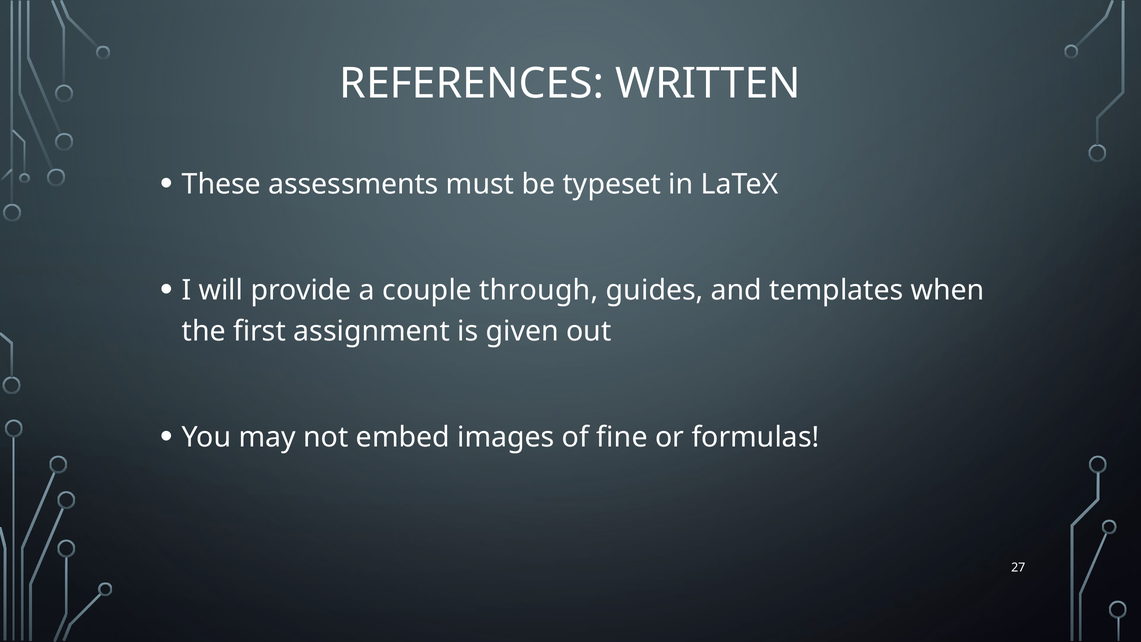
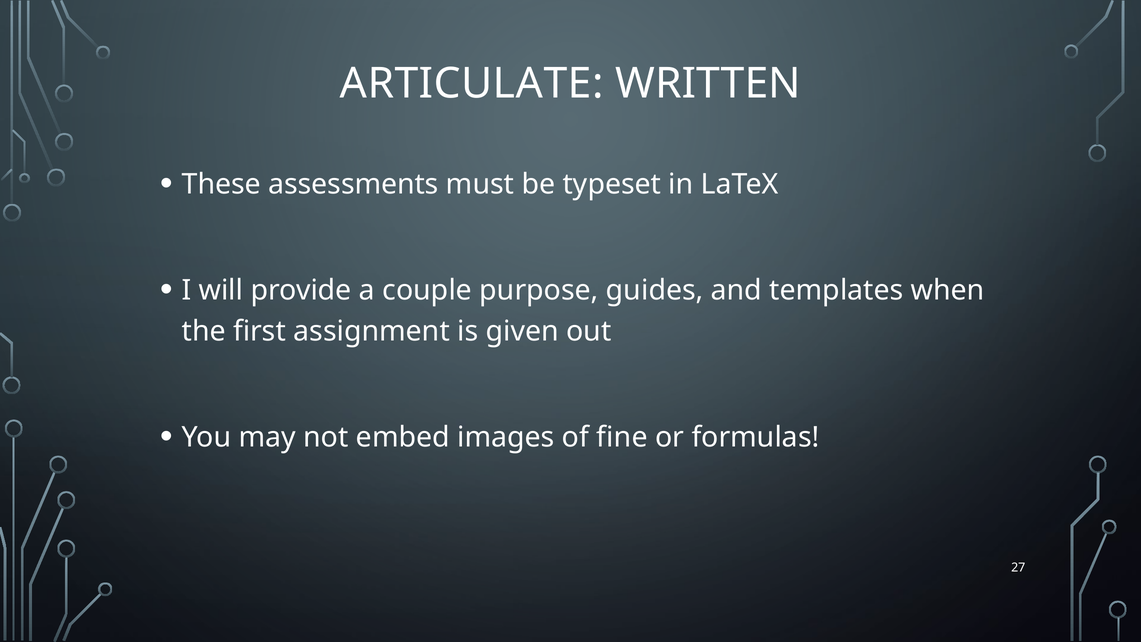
REFERENCES: REFERENCES -> ARTICULATE (472, 83)
through: through -> purpose (539, 290)
